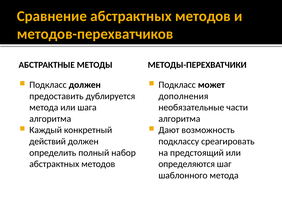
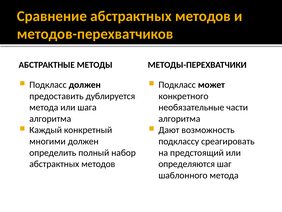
дополнения: дополнения -> конкретного (183, 96)
действий: действий -> многими (47, 141)
